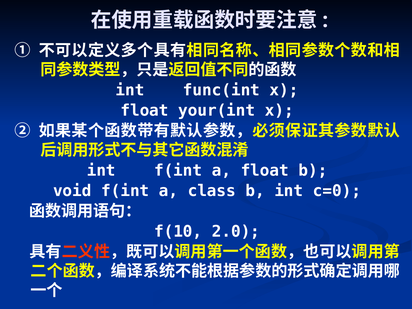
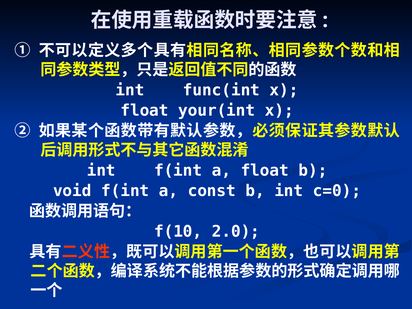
class: class -> const (212, 191)
